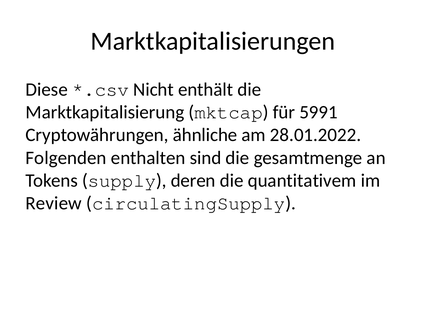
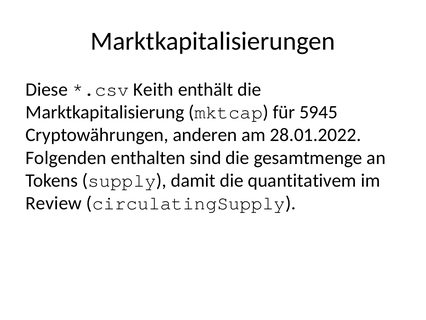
Nicht: Nicht -> Keith (153, 89)
5991: 5991 -> 5945 (319, 112)
ähnliche: ähnliche -> anderen (205, 135)
deren: deren -> damit (193, 180)
